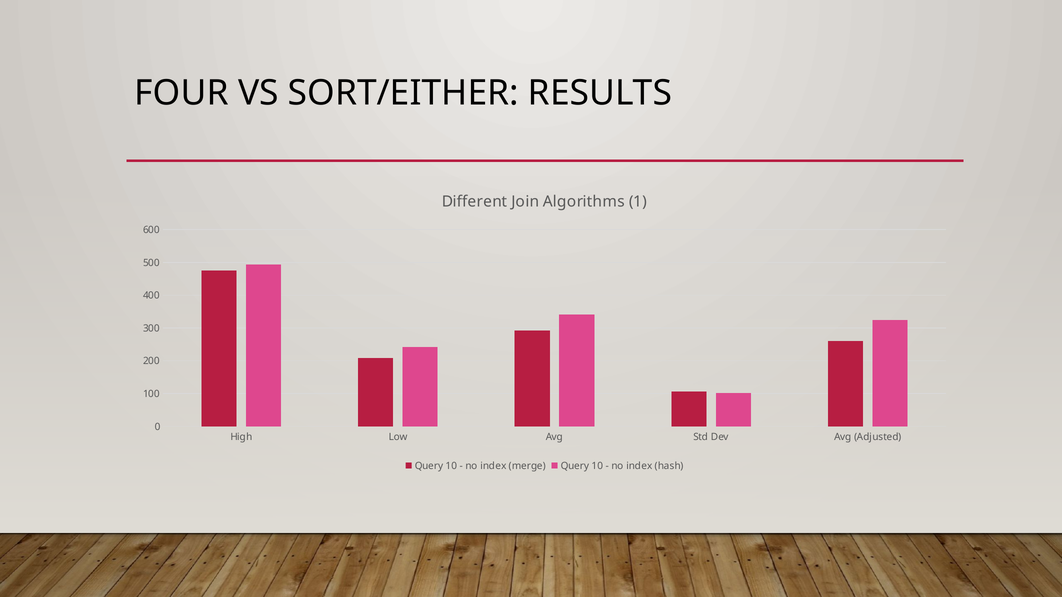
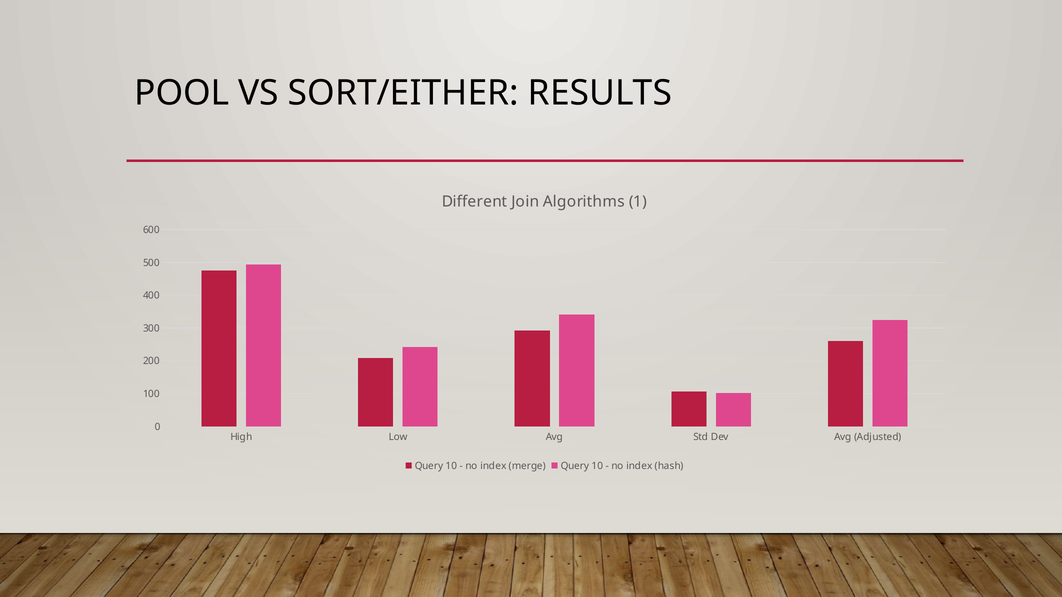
FOUR: FOUR -> POOL (182, 93)
